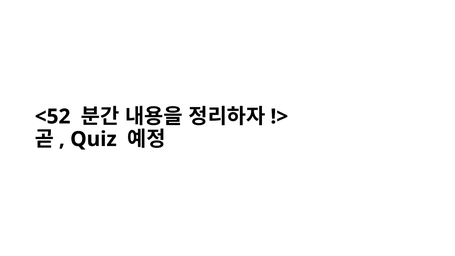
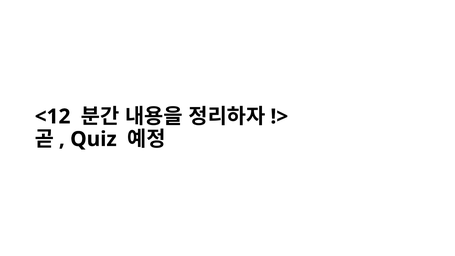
<52: <52 -> <12 (53, 117)
